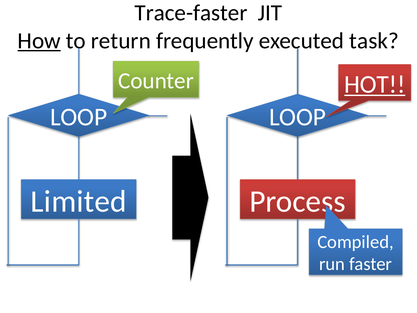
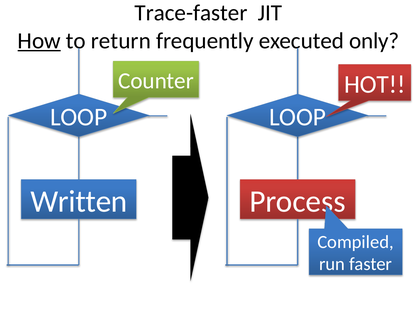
task: task -> only (374, 41)
HOT underline: present -> none (375, 84)
Limited: Limited -> Written (79, 201)
